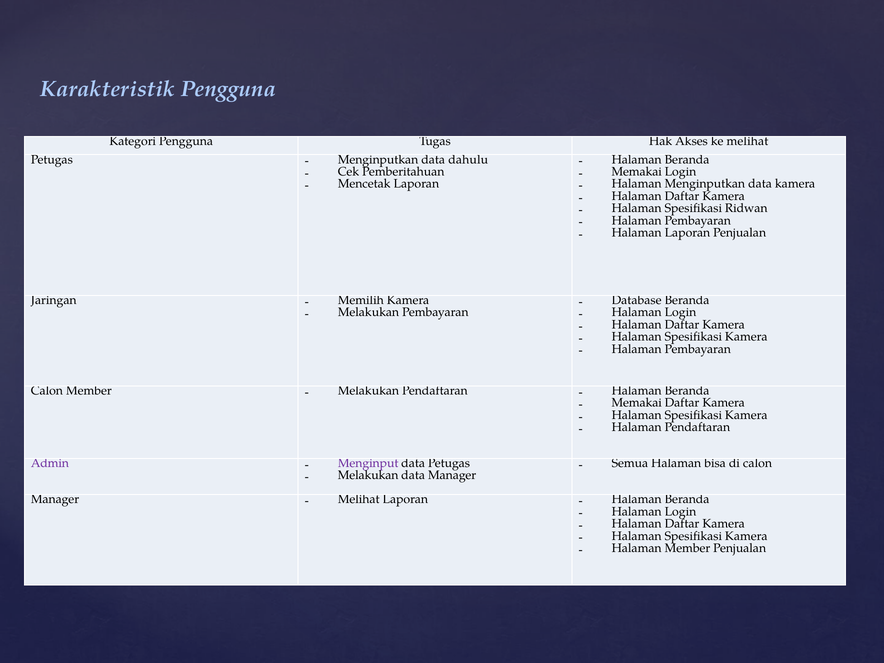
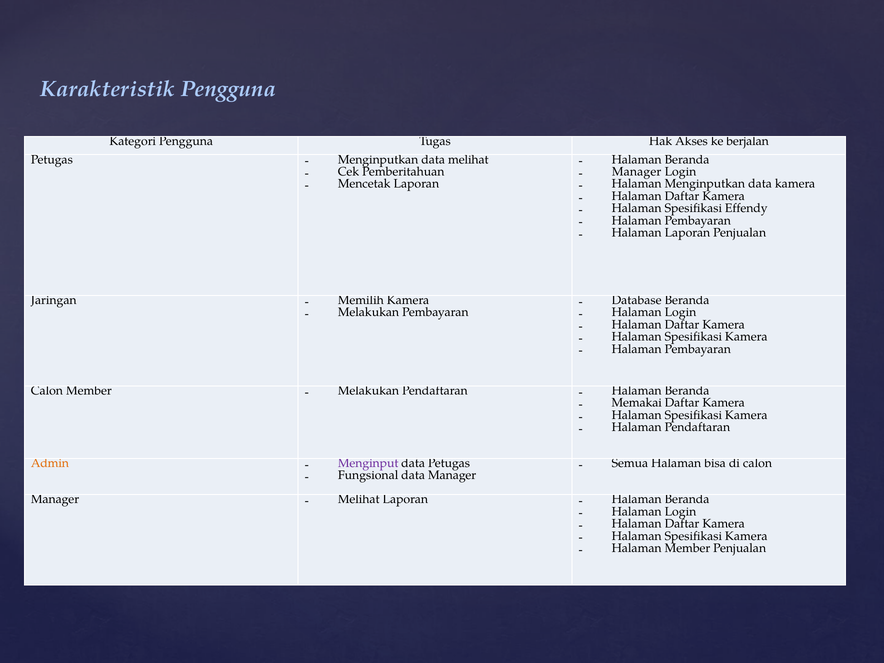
ke melihat: melihat -> berjalan (748, 141)
data dahulu: dahulu -> melihat (468, 159)
Memakai: Memakai -> Manager (637, 172)
Ridwan: Ridwan -> Effendy (746, 208)
Admin colour: purple -> orange (50, 463)
Melakukan: Melakukan -> Fungsional (368, 475)
